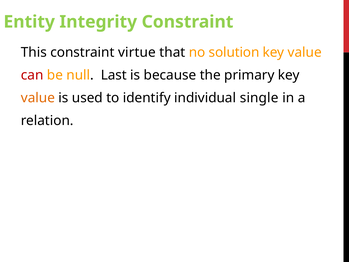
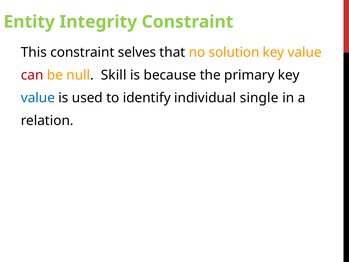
virtue: virtue -> selves (137, 52)
Last: Last -> Skill (114, 75)
value colour: orange -> blue (38, 98)
